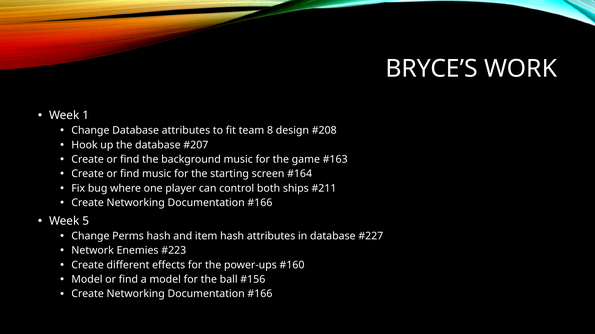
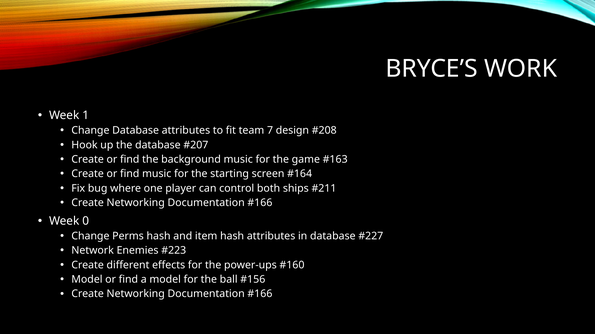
8: 8 -> 7 (270, 131)
5: 5 -> 0 (86, 221)
